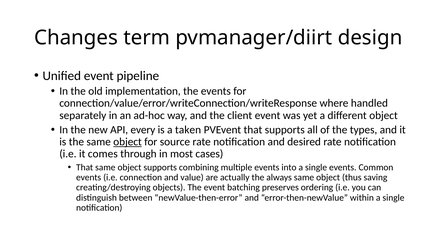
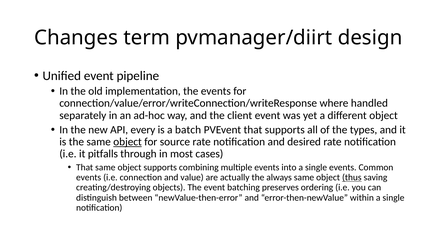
taken: taken -> batch (188, 130)
comes: comes -> pitfalls (103, 154)
thus underline: none -> present (352, 177)
